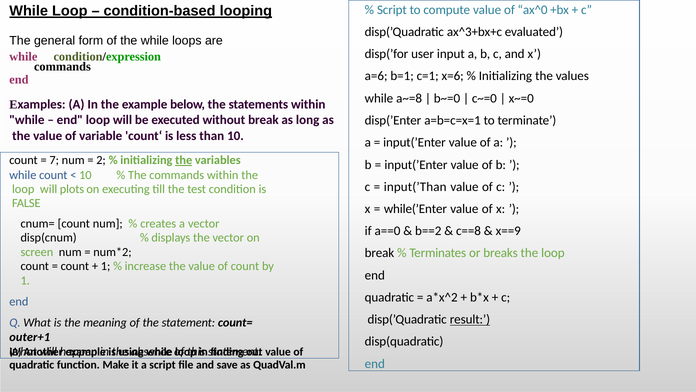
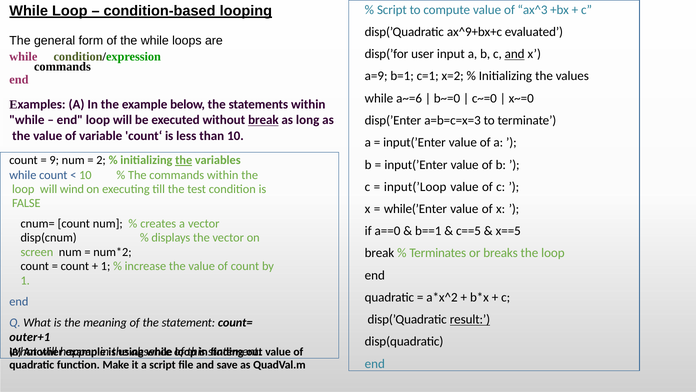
ax^0: ax^0 -> ax^3 (533, 10)
ax^3+bx+c: ax^3+bx+c -> ax^9+bx+c (475, 32)
and underline: none -> present (515, 54)
a=6: a=6 -> a=9 (376, 76)
x=6: x=6 -> x=2 (453, 76)
a~=8: a~=8 -> a~=6 (409, 98)
break underline: none -> present (263, 120)
a=b=c=x=1: a=b=c=x=1 -> a=b=c=x=3 (453, 120)
7: 7 -> 9 (54, 160)
input(’Than: input(’Than -> input(’Loop (415, 187)
plots: plots -> wind (72, 189)
b==2: b==2 -> b==1 (428, 231)
c==8: c==8 -> c==5 (468, 231)
x==9: x==9 -> x==5 (508, 231)
